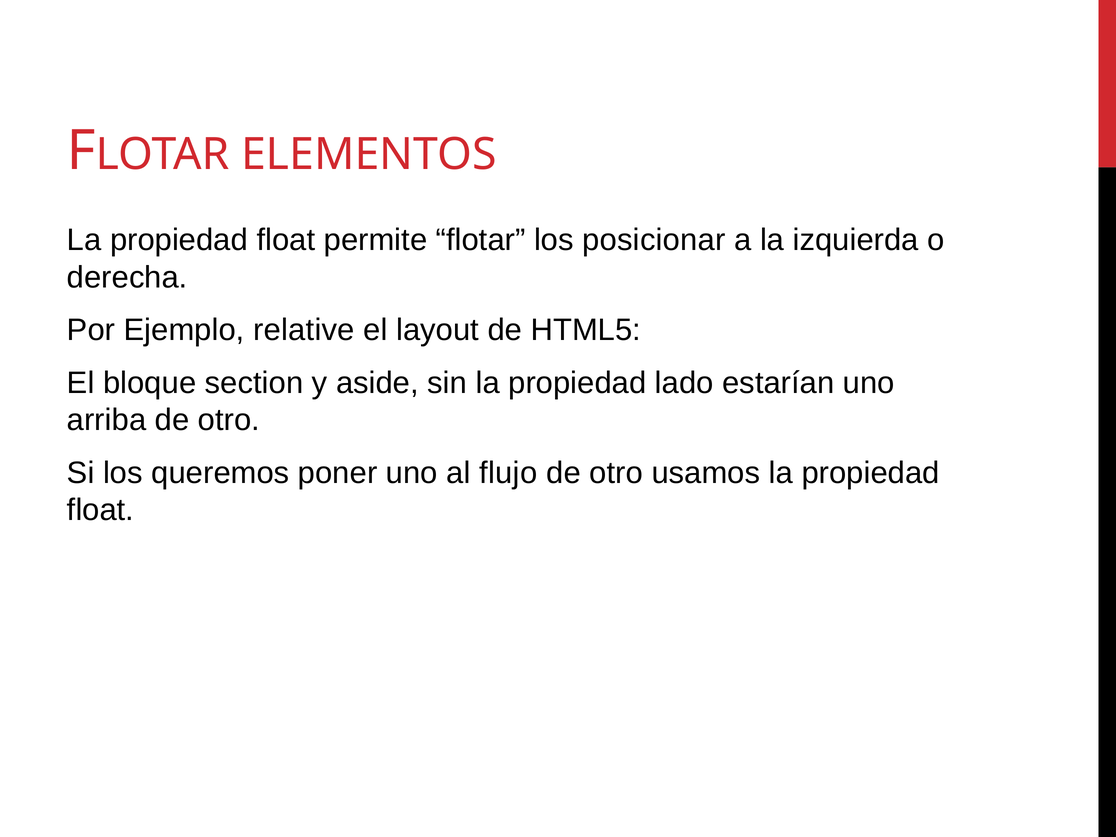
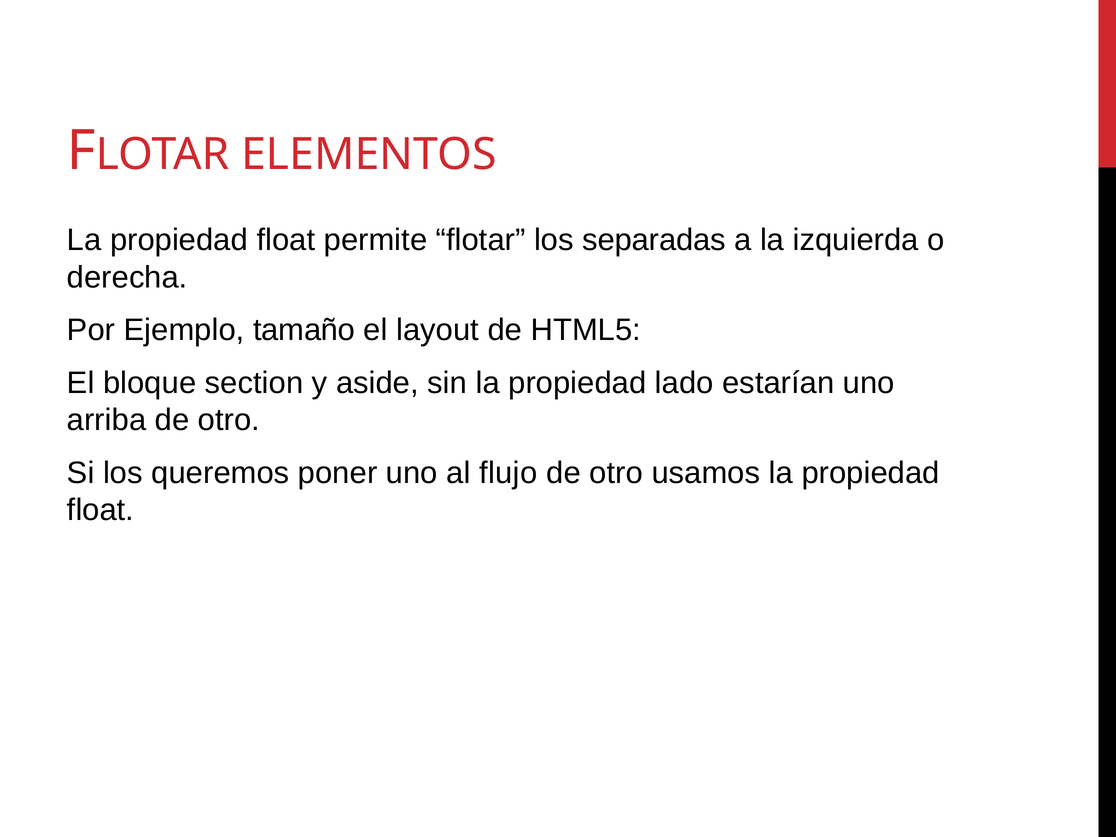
posicionar: posicionar -> separadas (654, 240)
relative: relative -> tamaño (304, 330)
